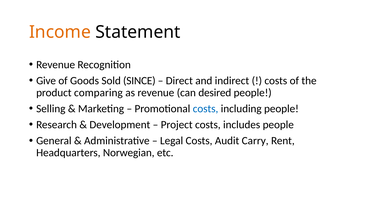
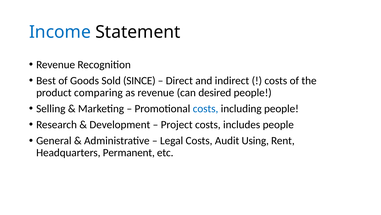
Income colour: orange -> blue (60, 32)
Give: Give -> Best (46, 80)
Carry: Carry -> Using (255, 140)
Norwegian: Norwegian -> Permanent (129, 152)
